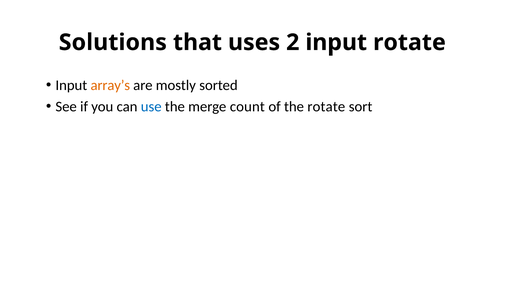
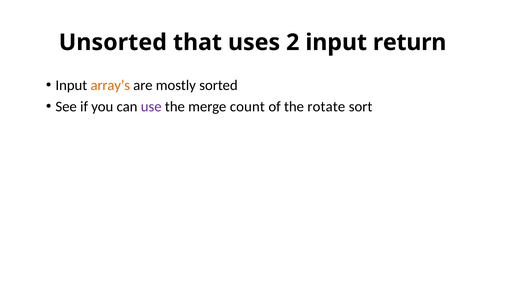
Solutions: Solutions -> Unsorted (113, 42)
input rotate: rotate -> return (410, 42)
use colour: blue -> purple (151, 106)
